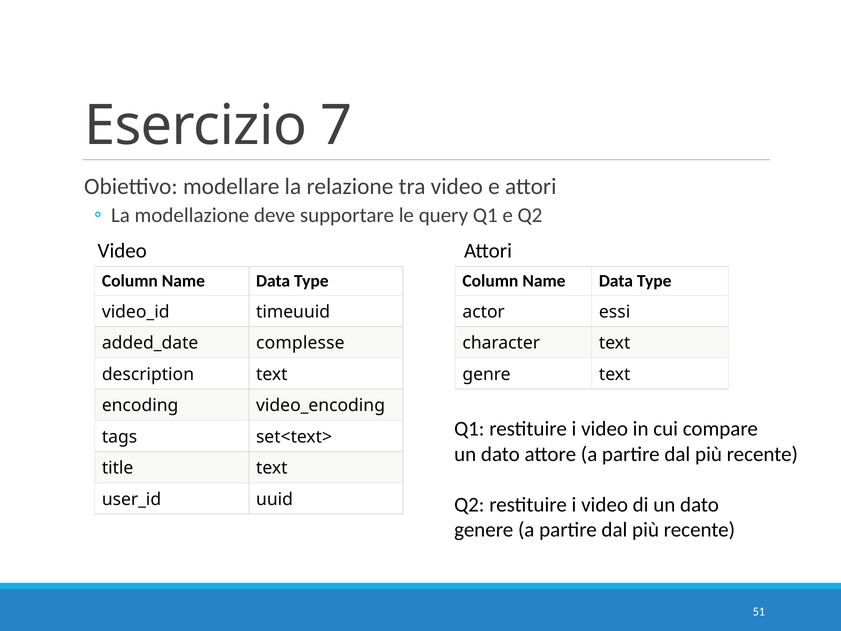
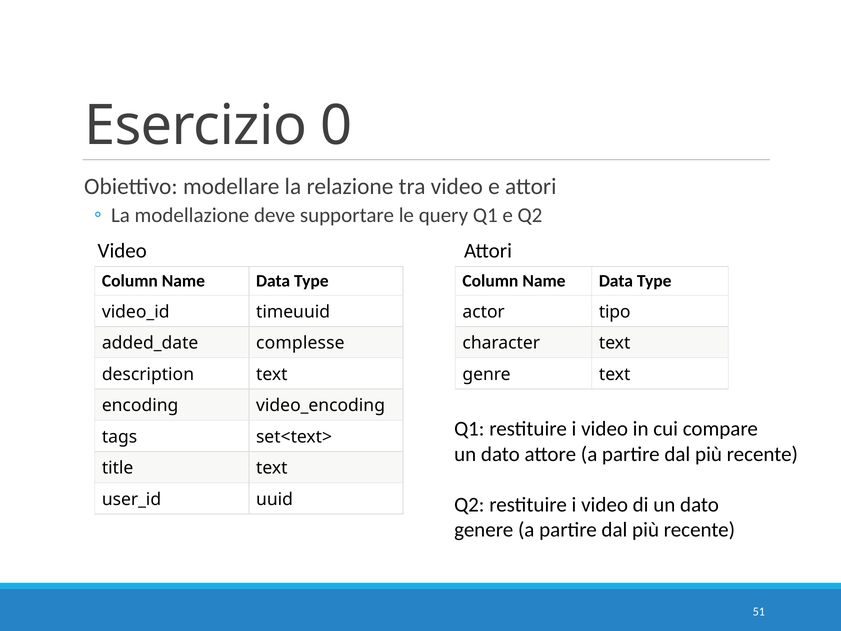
7: 7 -> 0 (336, 126)
essi: essi -> tipo (615, 312)
